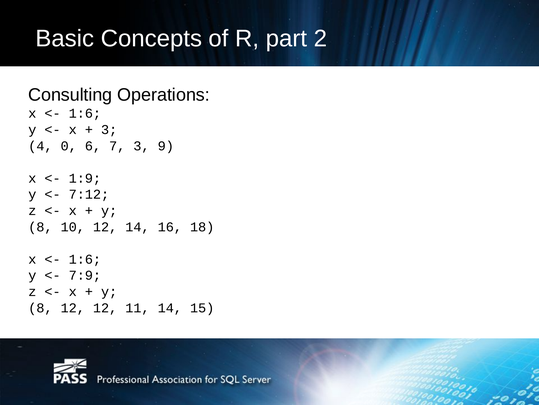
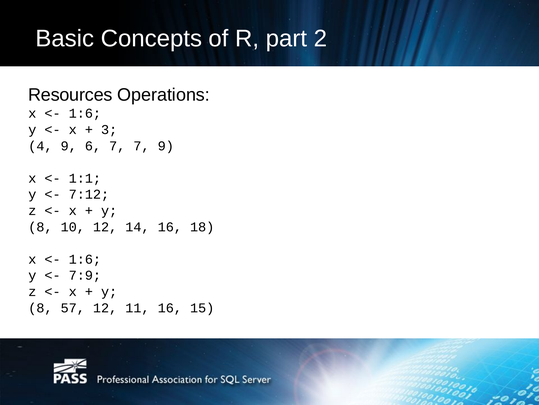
Consulting: Consulting -> Resources (70, 95)
4 0: 0 -> 9 (69, 146)
7 3: 3 -> 7 (141, 146)
1:9: 1:9 -> 1:1 (85, 178)
8 12: 12 -> 57 (73, 307)
11 14: 14 -> 16 (170, 307)
